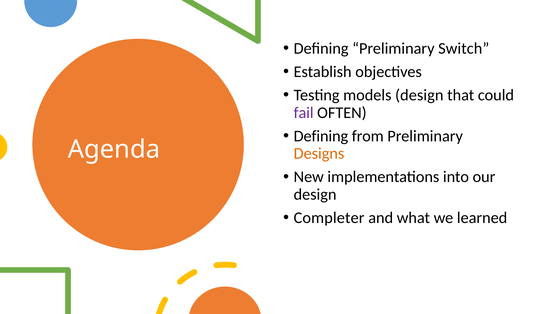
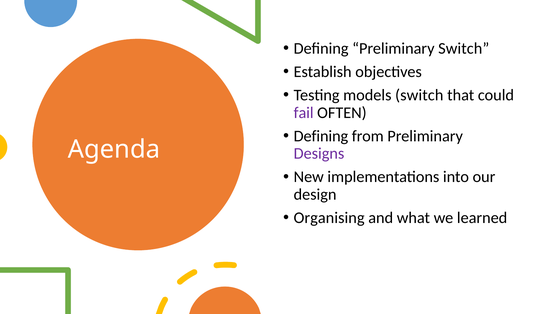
models design: design -> switch (419, 95)
Designs colour: orange -> purple (319, 154)
Completer: Completer -> Organising (329, 218)
